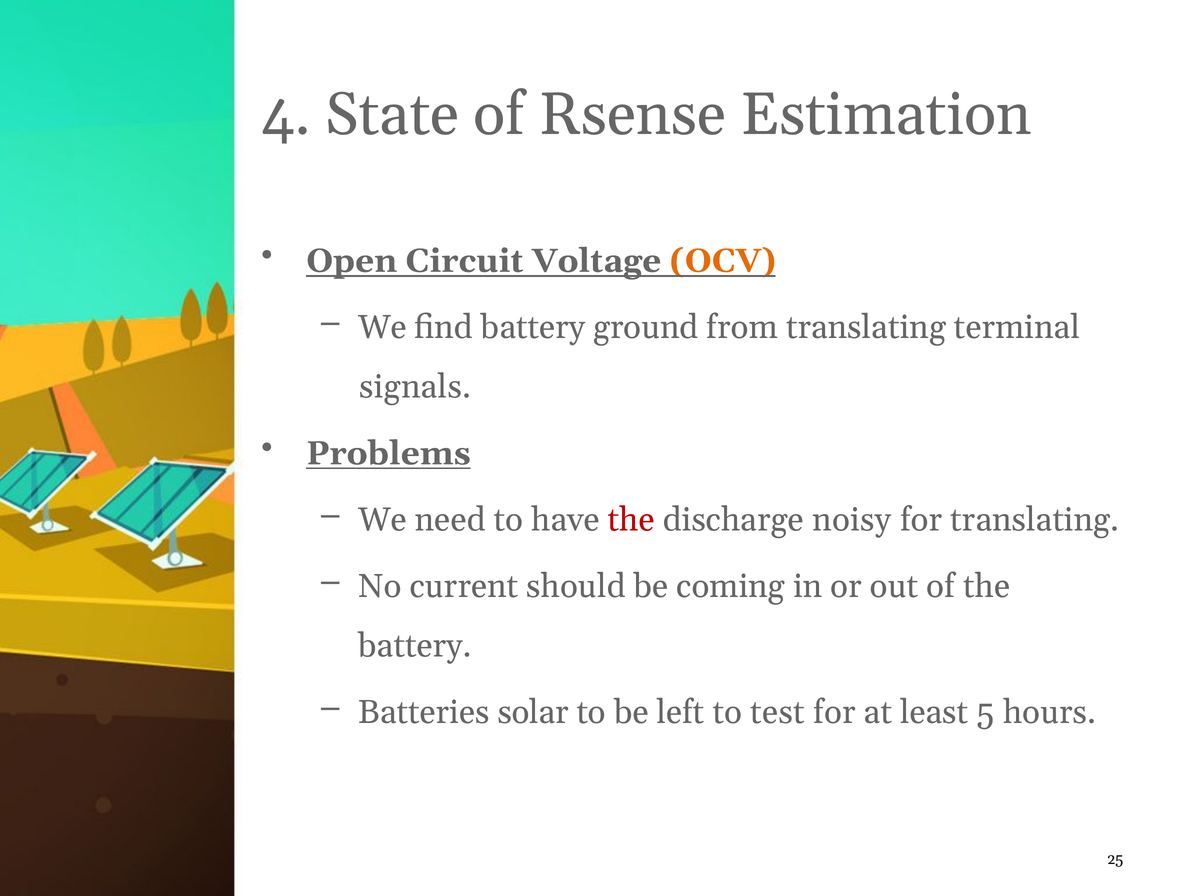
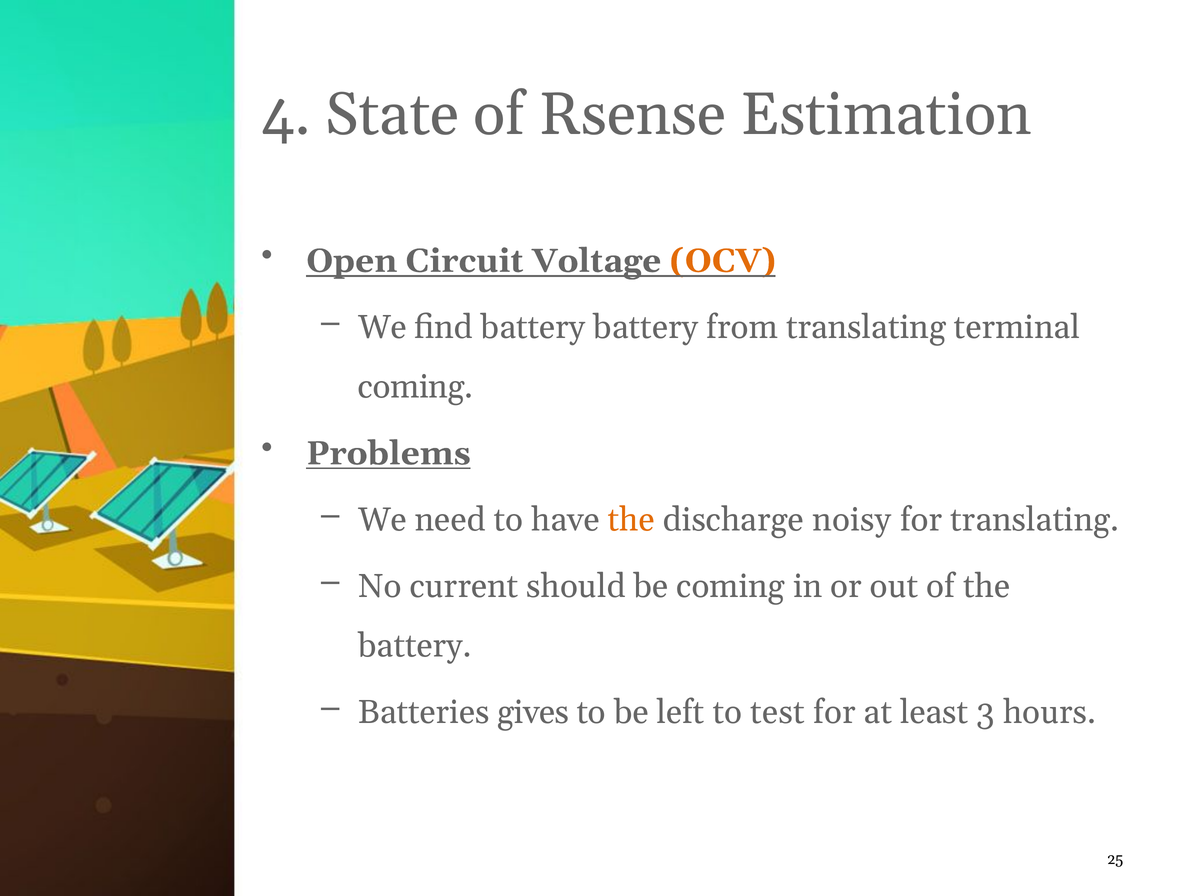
battery ground: ground -> battery (646, 327)
signals: signals -> coming (416, 387)
the colour: red -> orange (631, 520)
solar: solar -> gives (533, 712)
5: 5 -> 3 (985, 712)
